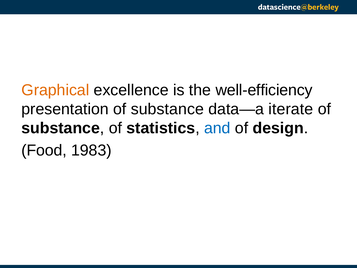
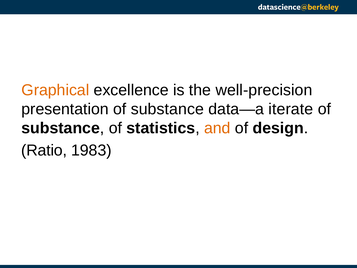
well-efficiency: well-efficiency -> well-precision (264, 90)
and colour: blue -> orange (217, 128)
Food: Food -> Ratio (44, 150)
